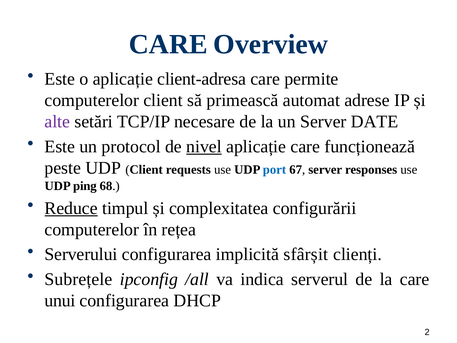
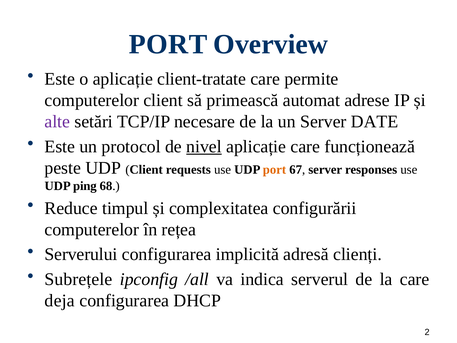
CARE: CARE -> PORT (168, 44)
client-adresa: client-adresa -> client-tratate (202, 79)
port colour: blue -> orange (274, 170)
Reduce underline: present -> none (71, 208)
sfârșit: sfârșit -> adresă (306, 254)
unui: unui -> deja (60, 300)
